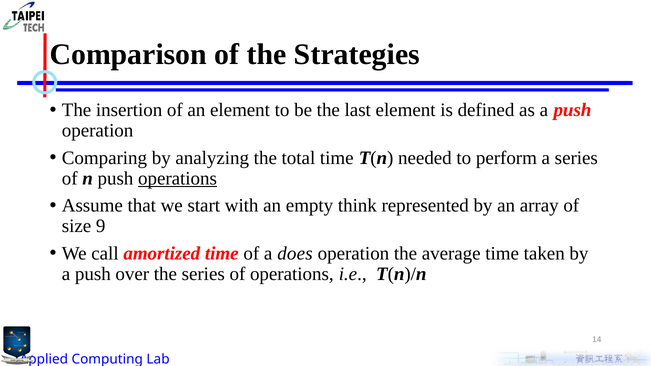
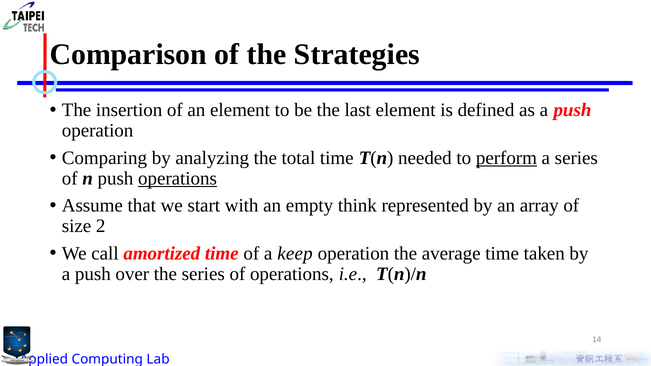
perform underline: none -> present (506, 158)
9: 9 -> 2 (101, 226)
does: does -> keep (295, 253)
